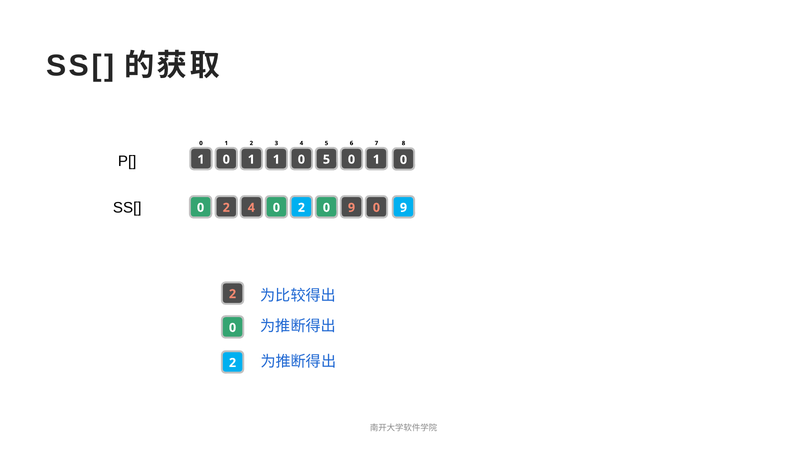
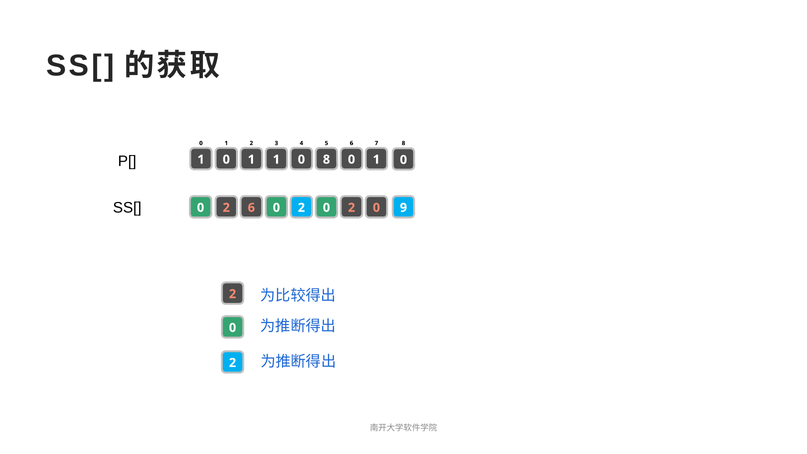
1 0 5: 5 -> 8 (326, 159)
2 4: 4 -> 6 (251, 208)
2 0 9: 9 -> 2 (352, 208)
